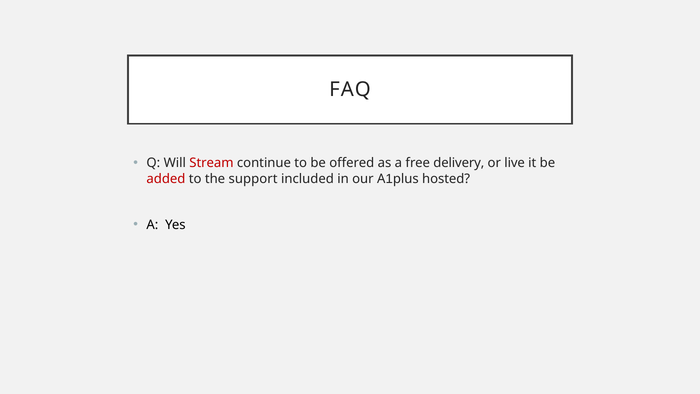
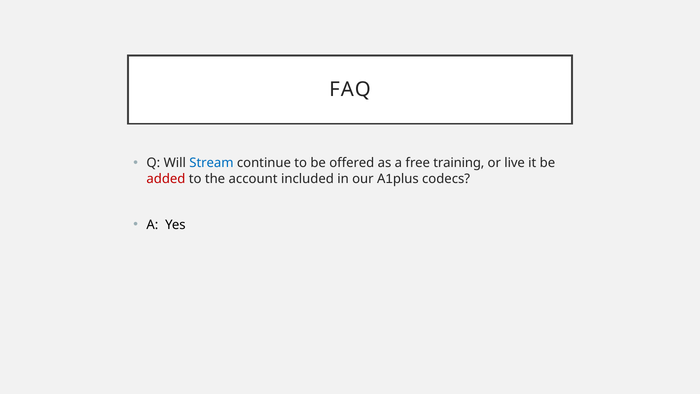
Stream colour: red -> blue (211, 163)
delivery: delivery -> training (459, 163)
support: support -> account (253, 179)
hosted: hosted -> codecs (446, 179)
